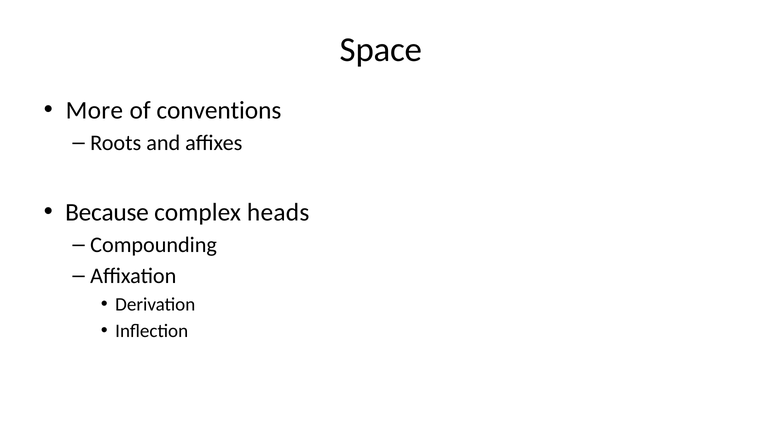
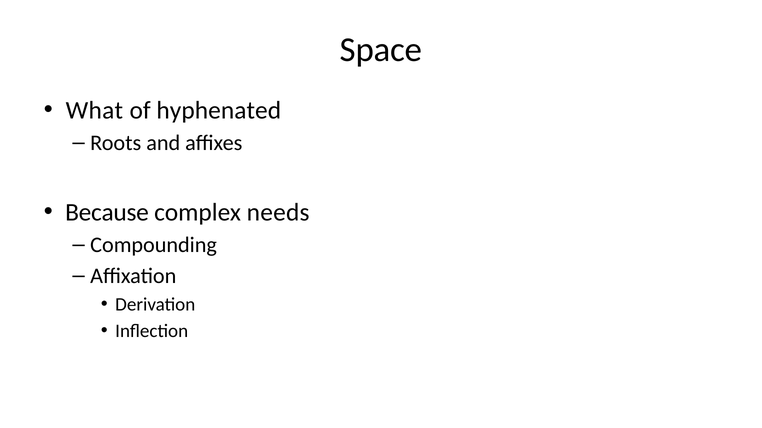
More: More -> What (94, 110)
conventions: conventions -> hyphenated (219, 110)
heads: heads -> needs (278, 213)
